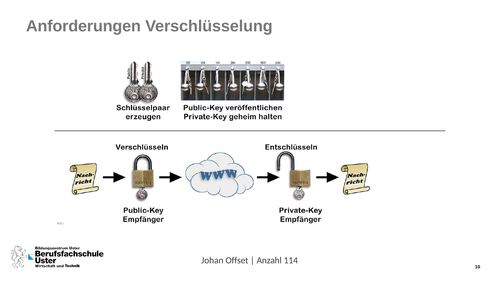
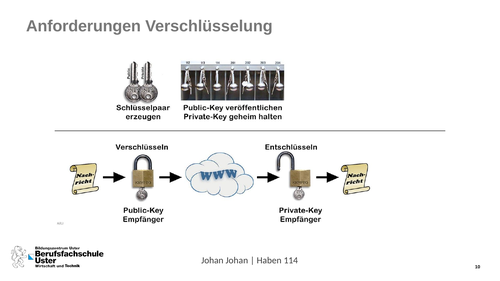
Johan Offset: Offset -> Johan (237, 261)
Anzahl: Anzahl -> Haben (269, 261)
